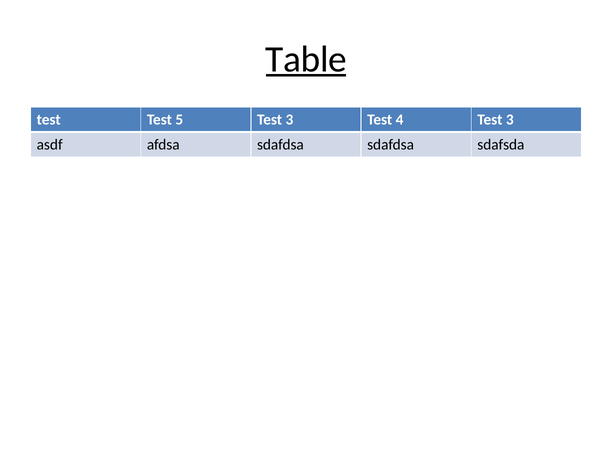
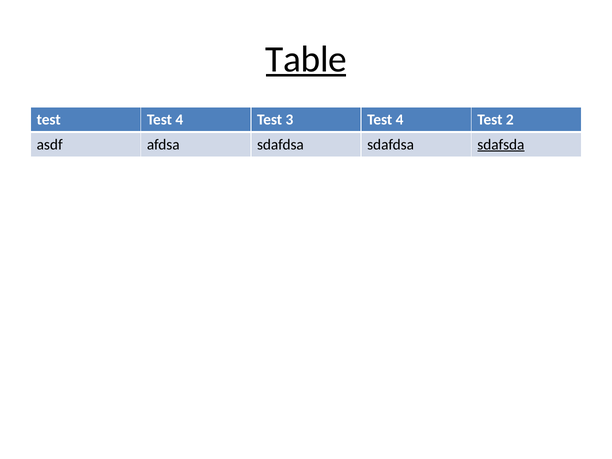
test Test 5: 5 -> 4 (179, 120)
4 Test 3: 3 -> 2 (510, 120)
sdafsda underline: none -> present (501, 145)
